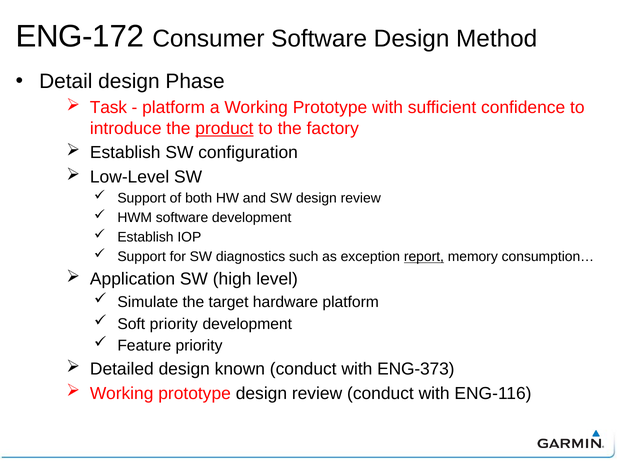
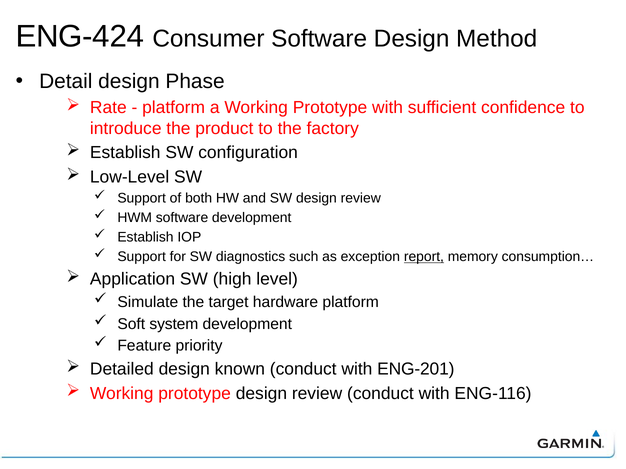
ENG-172: ENG-172 -> ENG-424 (80, 37)
Task: Task -> Rate (108, 108)
product underline: present -> none (224, 129)
Soft priority: priority -> system (174, 324)
ENG-373: ENG-373 -> ENG-201 (416, 370)
